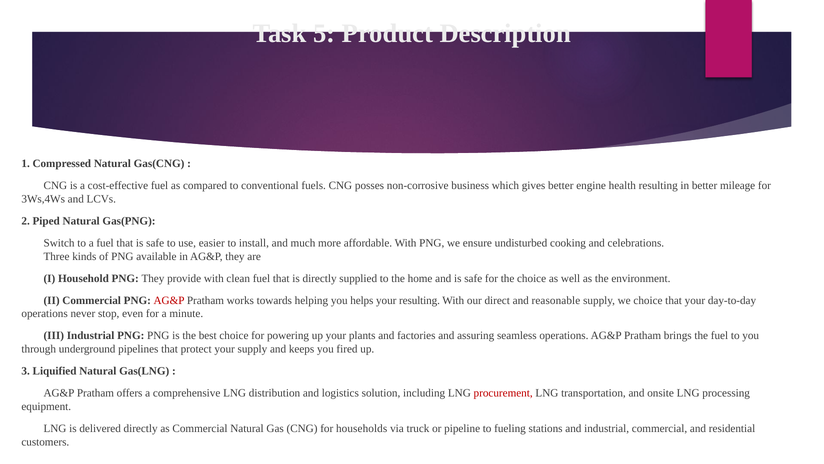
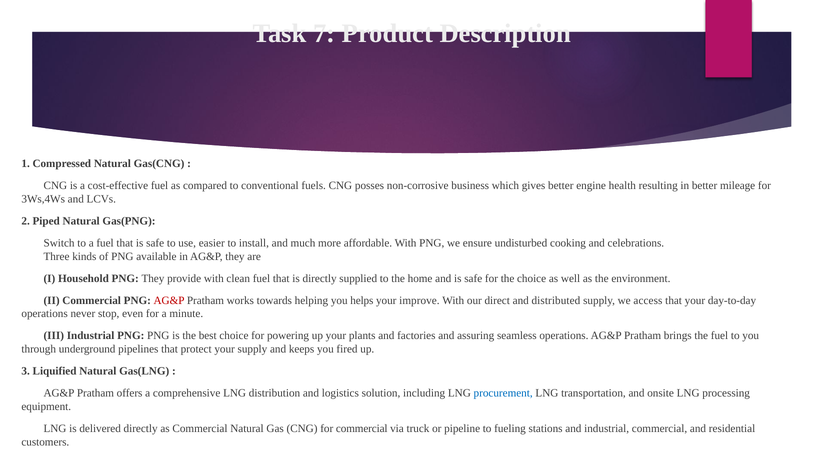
5: 5 -> 7 (324, 33)
your resulting: resulting -> improve (419, 300)
reasonable: reasonable -> distributed (556, 300)
we choice: choice -> access (648, 300)
procurement colour: red -> blue (503, 393)
for households: households -> commercial (362, 428)
